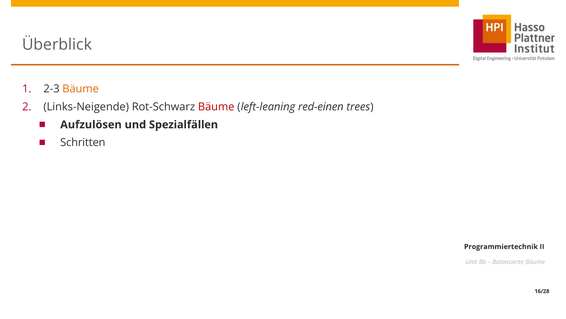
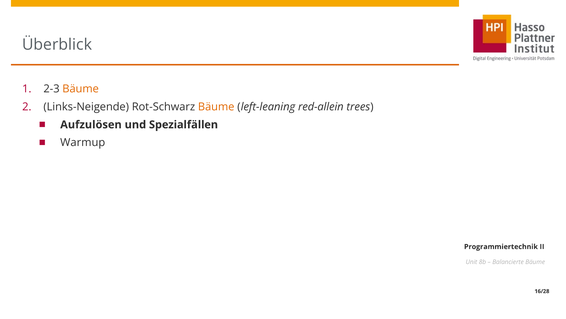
Bäume colour: red -> orange (216, 107)
red-einen: red-einen -> red-allein (321, 107)
Schritten: Schritten -> Warmup (83, 142)
